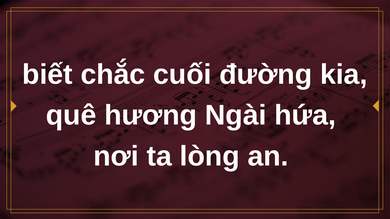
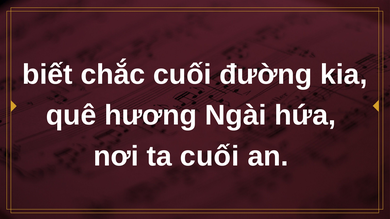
ta lòng: lòng -> cuối (210, 157)
